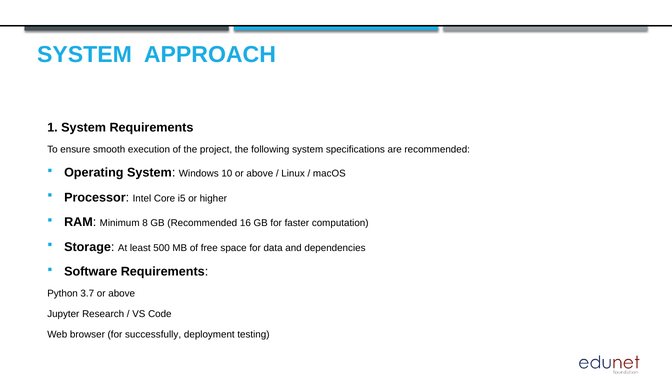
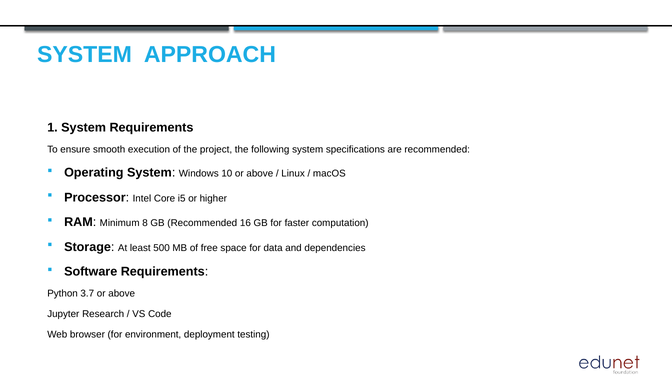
successfully: successfully -> environment (153, 334)
